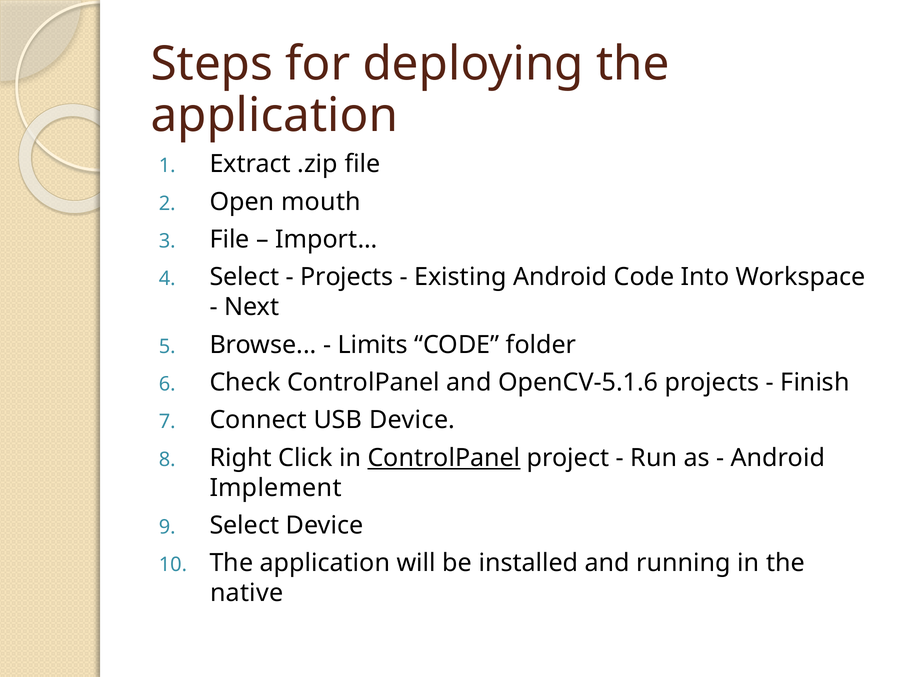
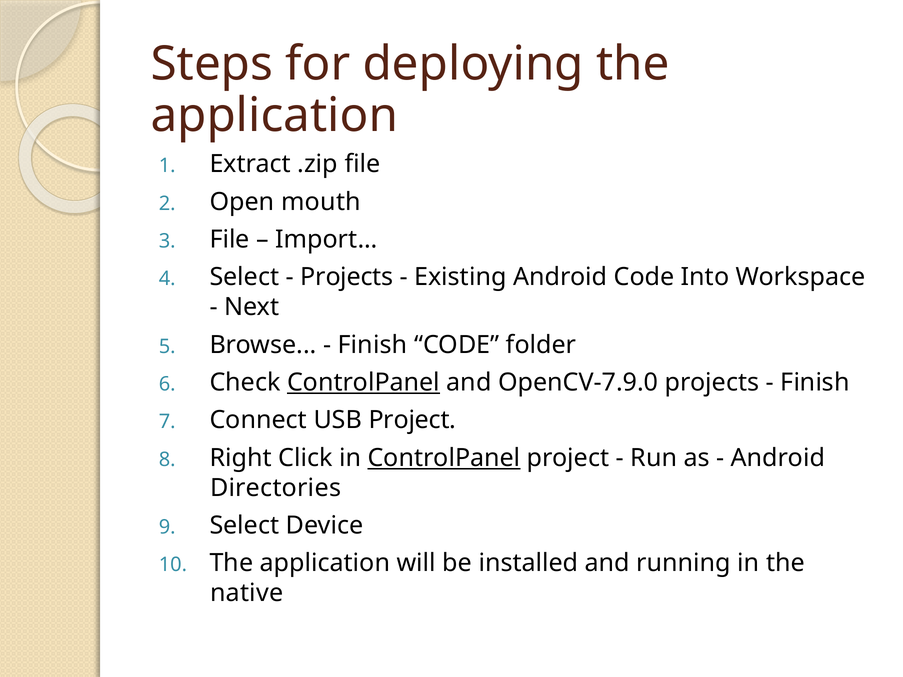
Limits: Limits -> Finish (373, 345)
ControlPanel underline: none -> present (363, 383)
OpenCV-5.1.6: OpenCV-5.1.6 -> OpenCV-7.9.0 (578, 383)
USB Device: Device -> Project (412, 420)
Implement: Implement -> Directories (276, 488)
